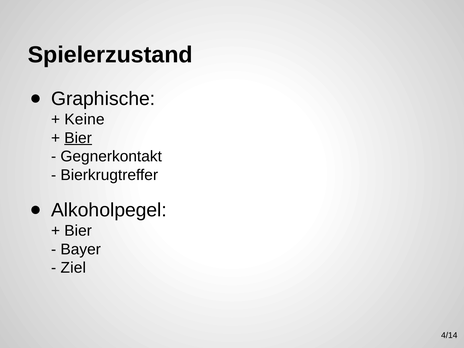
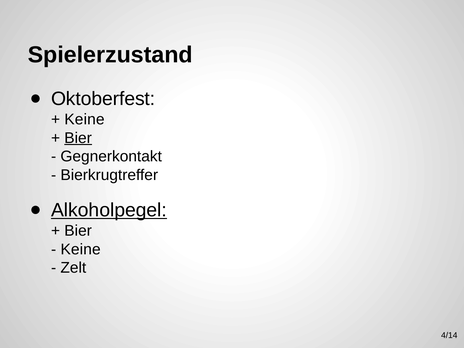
Graphische: Graphische -> Oktoberfest (103, 99)
Alkoholpegel underline: none -> present (109, 210)
Bayer: Bayer -> Keine (81, 249)
Ziel: Ziel -> Zelt (73, 268)
